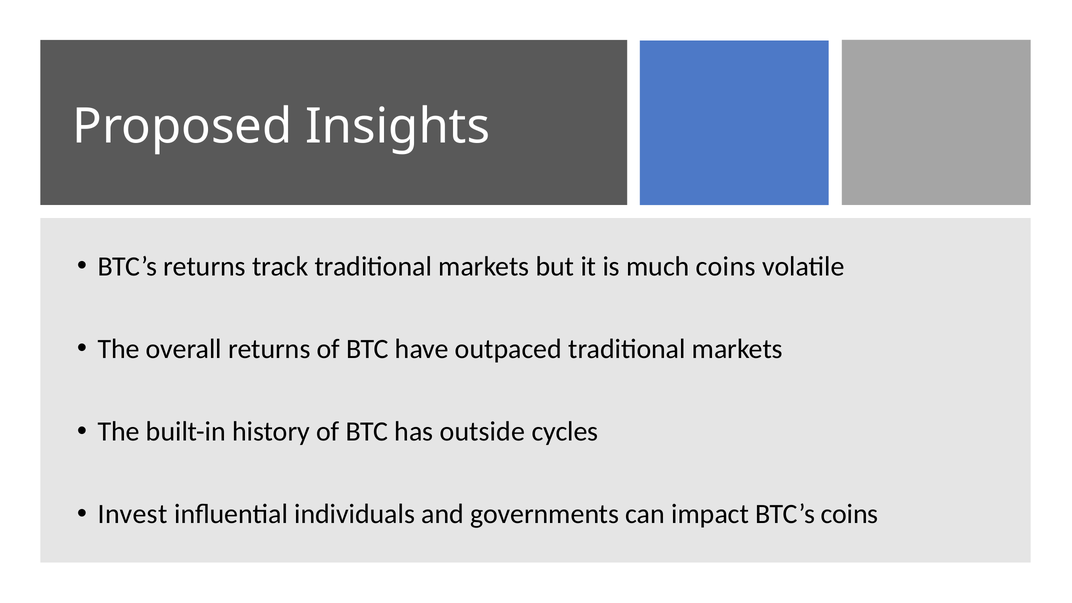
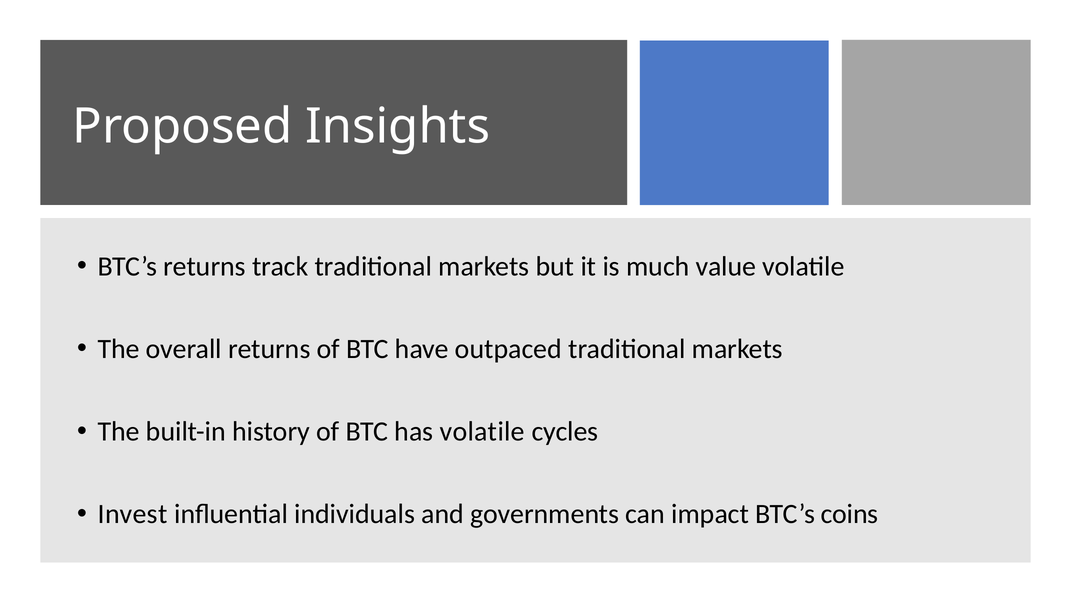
much coins: coins -> value (726, 266)
has outside: outside -> volatile (482, 431)
